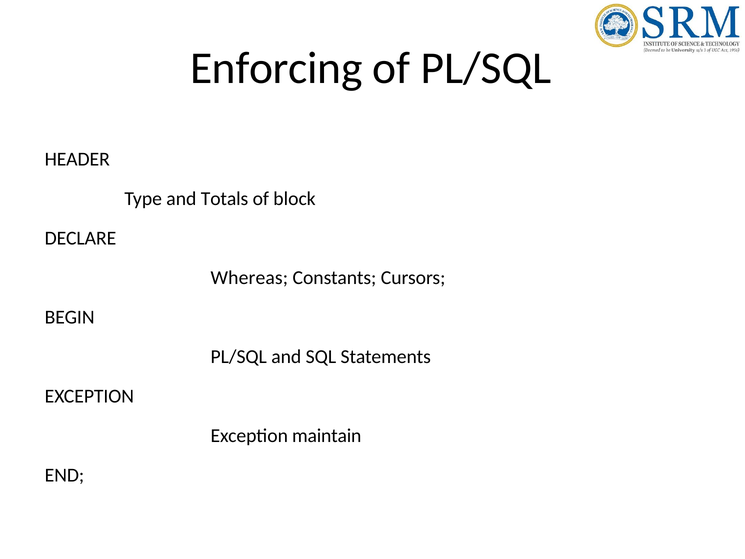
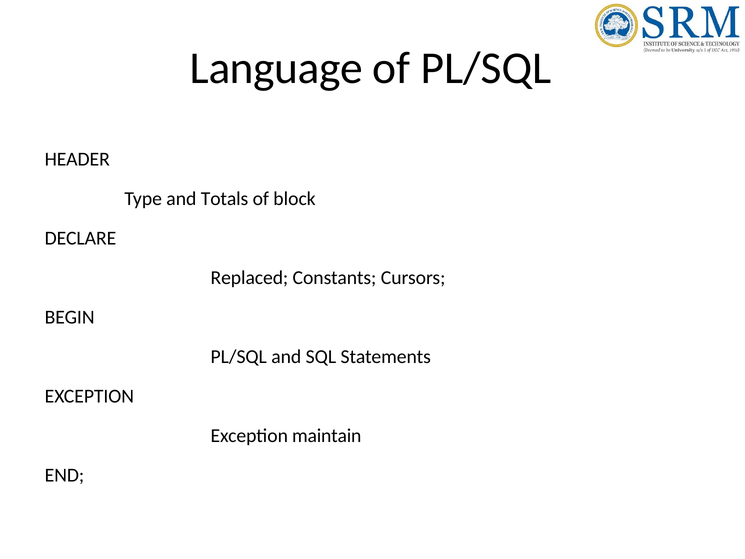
Enforcing: Enforcing -> Language (276, 68)
Whereas: Whereas -> Replaced (249, 278)
